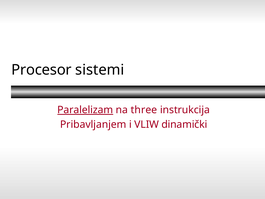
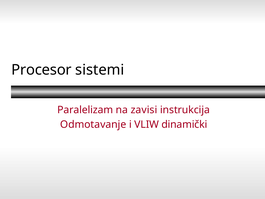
Paralelizam underline: present -> none (85, 110)
three: three -> zavisi (144, 110)
Pribavljanjem: Pribavljanjem -> Odmotavanje (93, 124)
